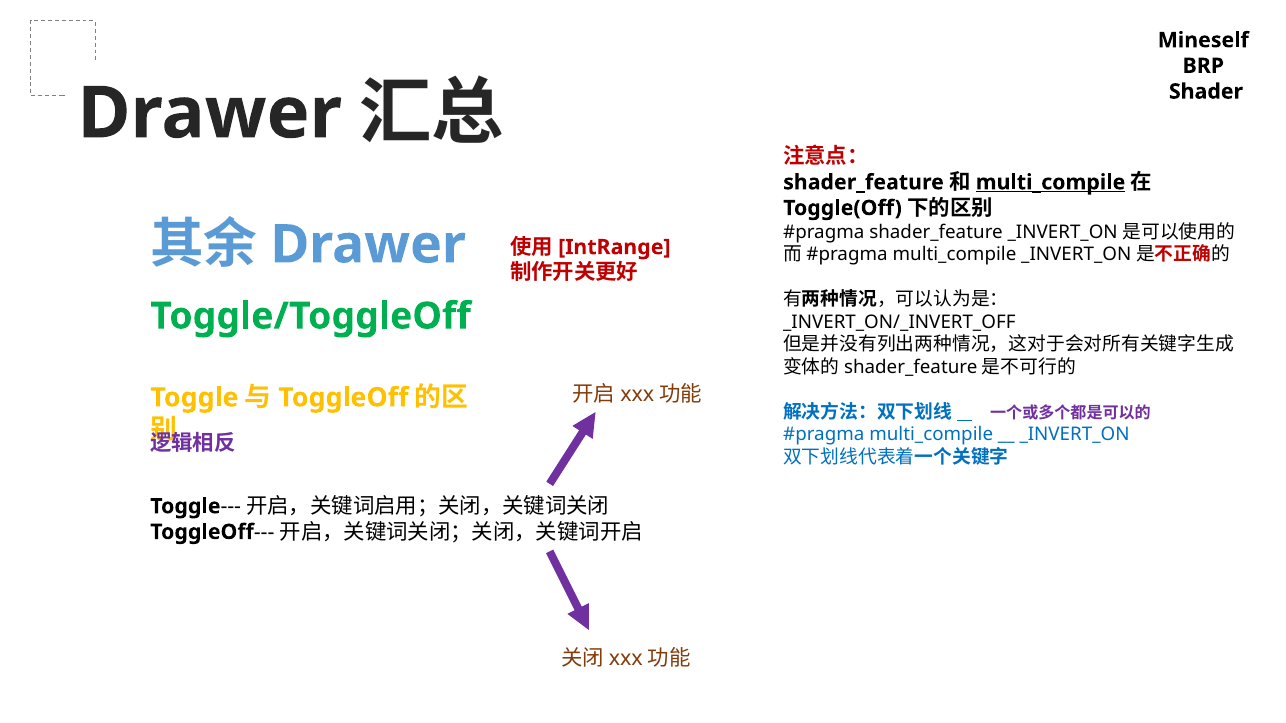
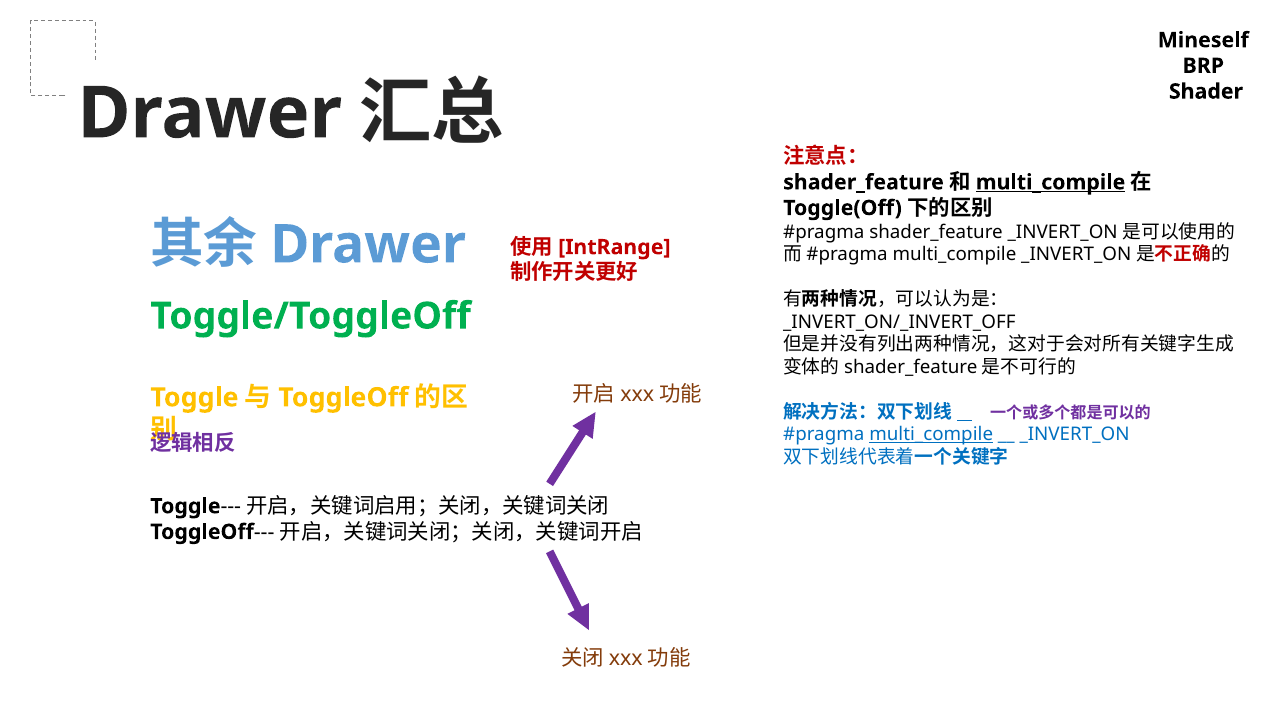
multi_compile underline: none -> present (931, 435)
